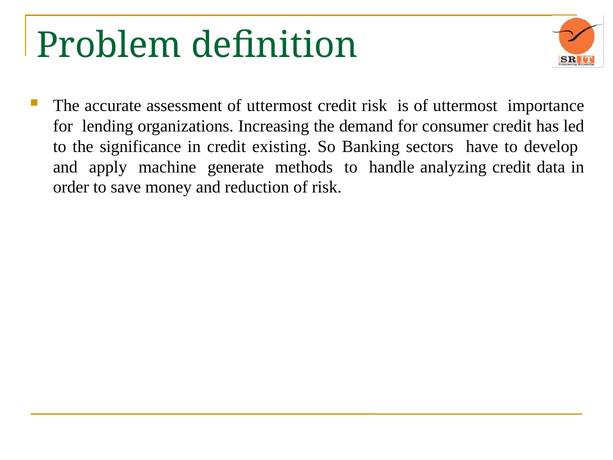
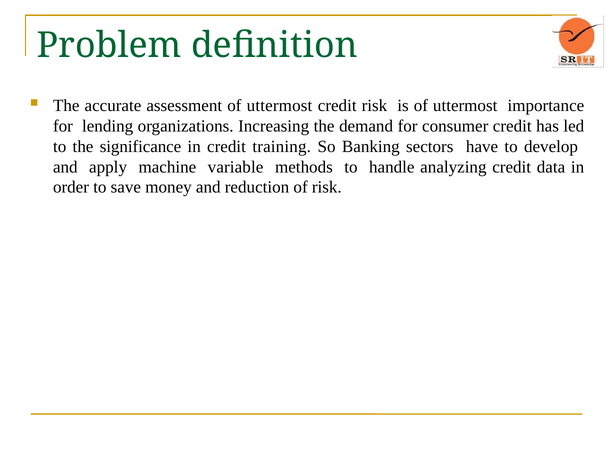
existing: existing -> training (282, 146)
generate: generate -> variable (236, 167)
